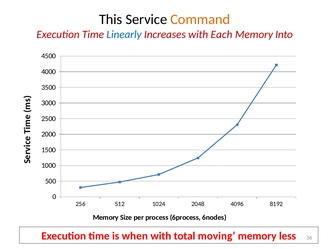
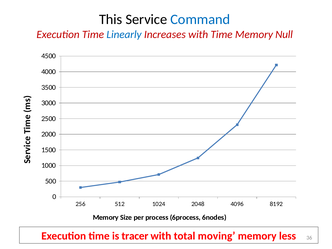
Command colour: orange -> blue (200, 20)
with Each: Each -> Time (222, 35)
Into: Into -> Null (284, 35)
when: when -> tracer (135, 236)
